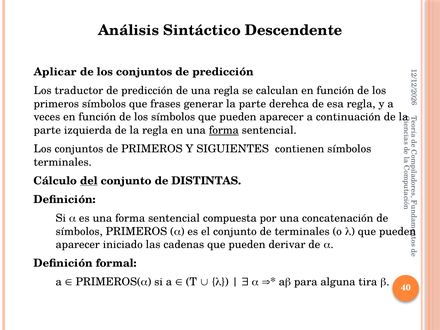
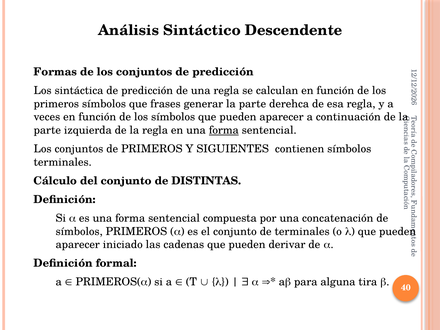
Aplicar: Aplicar -> Formas (55, 72)
traductor: traductor -> sintáctica (79, 91)
del underline: present -> none (89, 181)
